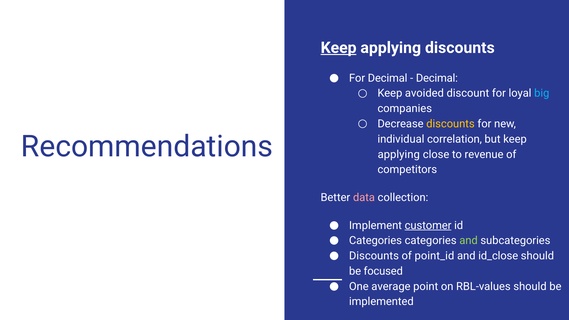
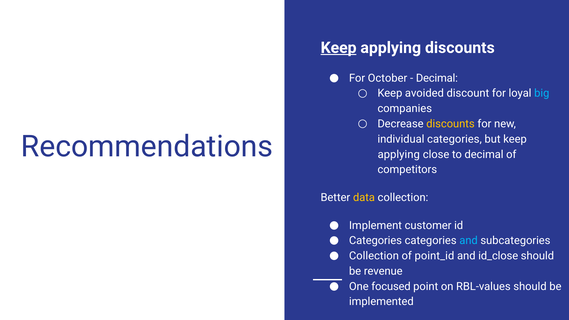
For Decimal: Decimal -> October (388, 78)
individual correlation: correlation -> categories (454, 139)
to revenue: revenue -> decimal (484, 154)
data colour: pink -> yellow (364, 198)
customer underline: present -> none (428, 225)
and colour: light green -> light blue (469, 241)
Discounts: Discounts -> Collection (374, 256)
focused: focused -> revenue (383, 271)
average: average -> focused (391, 286)
